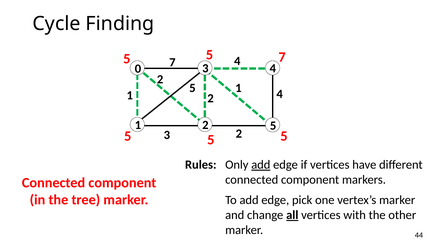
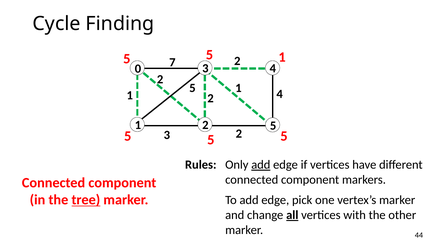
5 7: 7 -> 1 (282, 57)
7 4: 4 -> 2 (237, 61)
tree underline: none -> present (86, 200)
